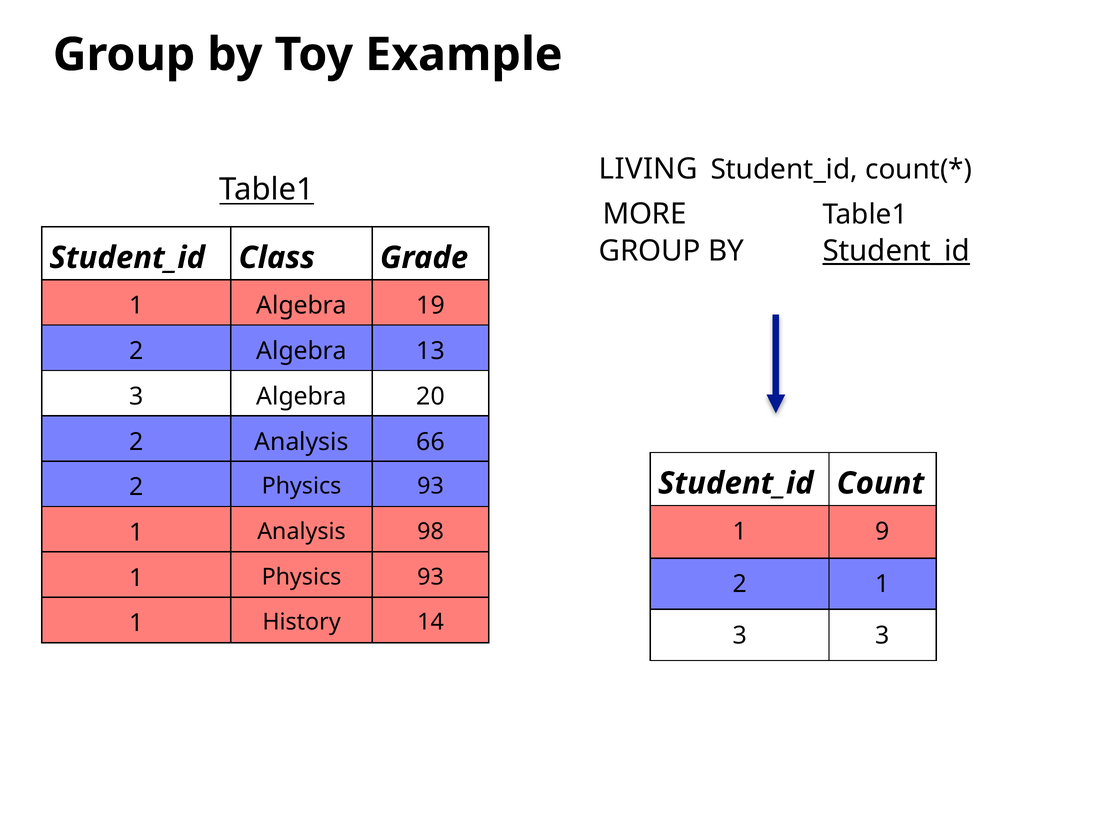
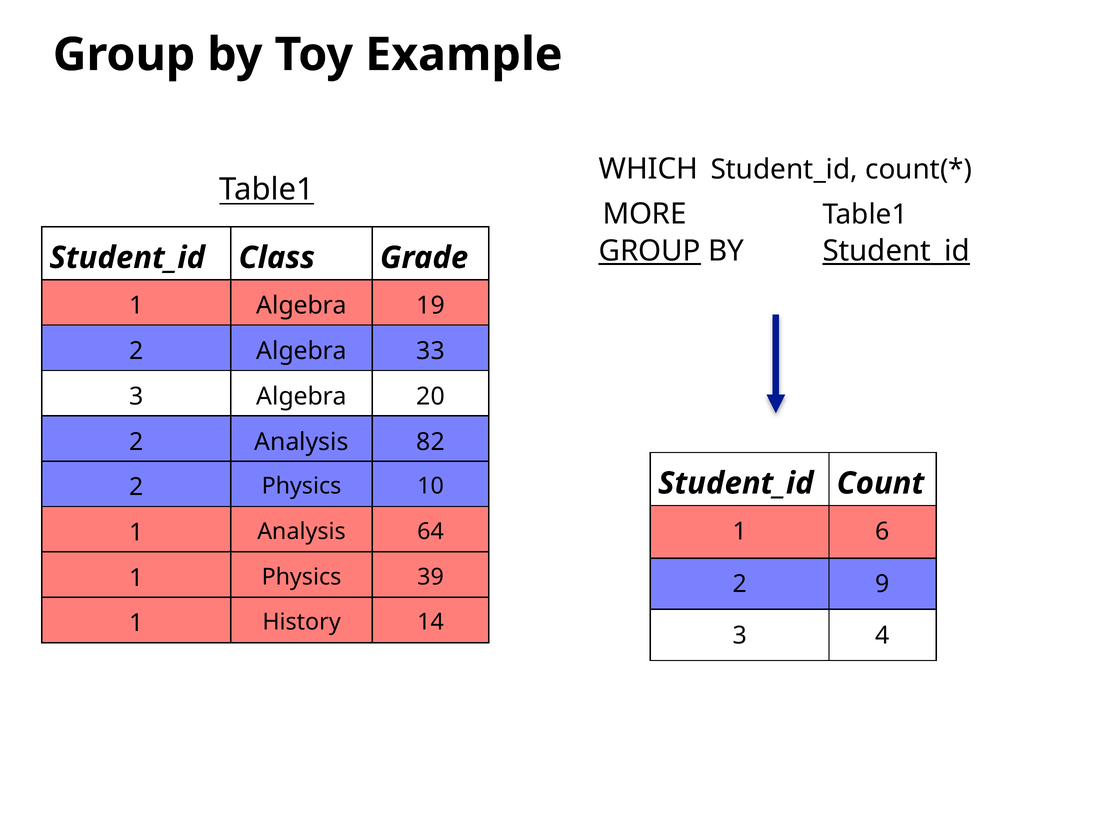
LIVING: LIVING -> WHICH (648, 169)
GROUP underline: none -> present (650, 251)
13: 13 -> 33 (431, 351)
66: 66 -> 82 (431, 442)
2 Physics 93: 93 -> 10 (431, 486)
9: 9 -> 6 (883, 532)
98: 98 -> 64 (431, 532)
1 Physics 93: 93 -> 39 (431, 577)
2 1: 1 -> 9 (883, 584)
3 3: 3 -> 4 (883, 636)
